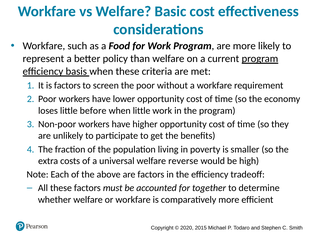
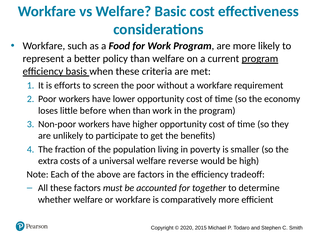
is factors: factors -> efforts (67, 85)
when little: little -> than (142, 110)
